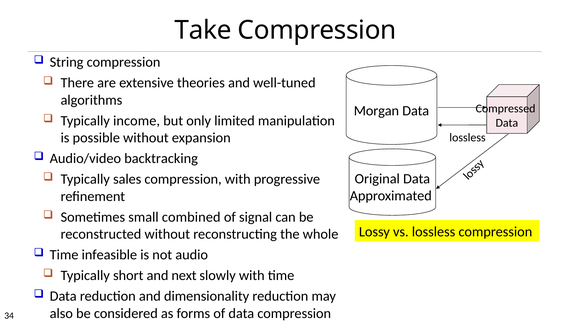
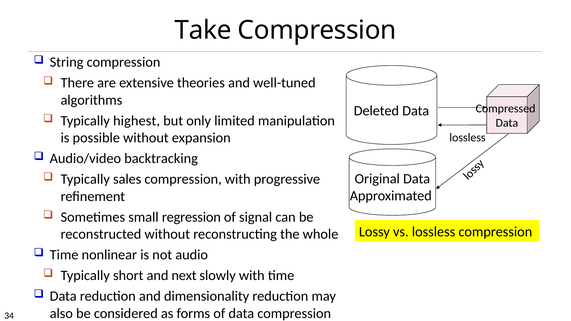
Morgan: Morgan -> Deleted (376, 111)
income: income -> highest (137, 121)
combined: combined -> regression (191, 217)
infeasible: infeasible -> nonlinear (109, 255)
